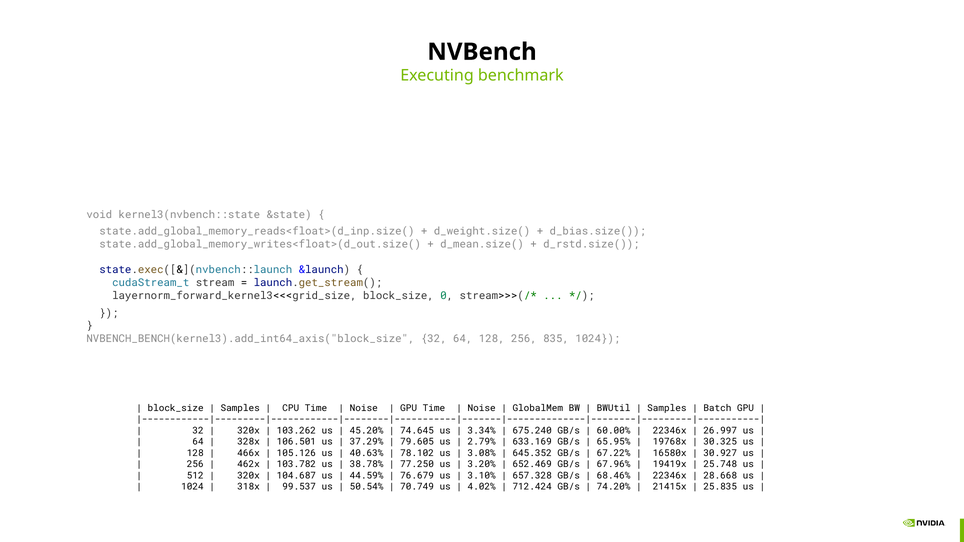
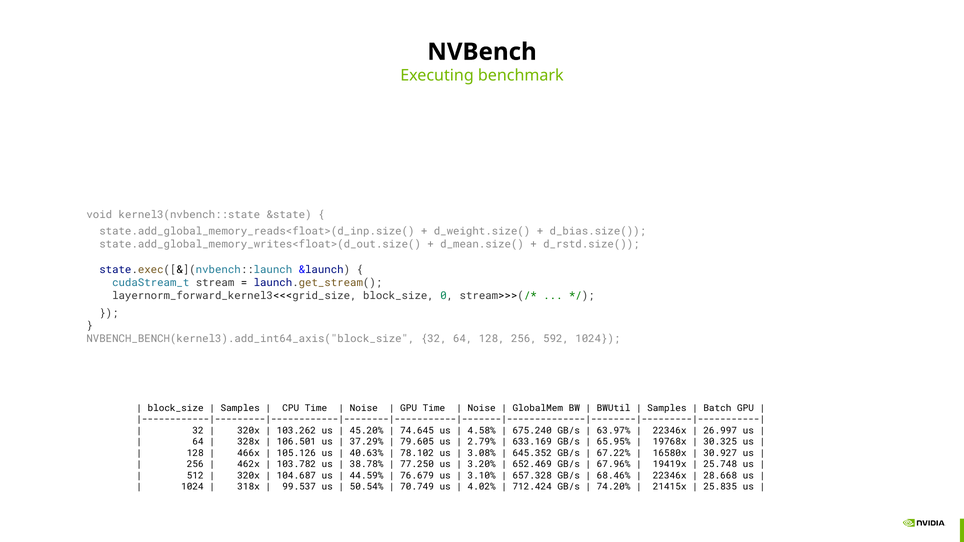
835: 835 -> 592 (556, 339)
3.34%: 3.34% -> 4.58% (482, 431)
60.00%: 60.00% -> 63.97% (614, 431)
